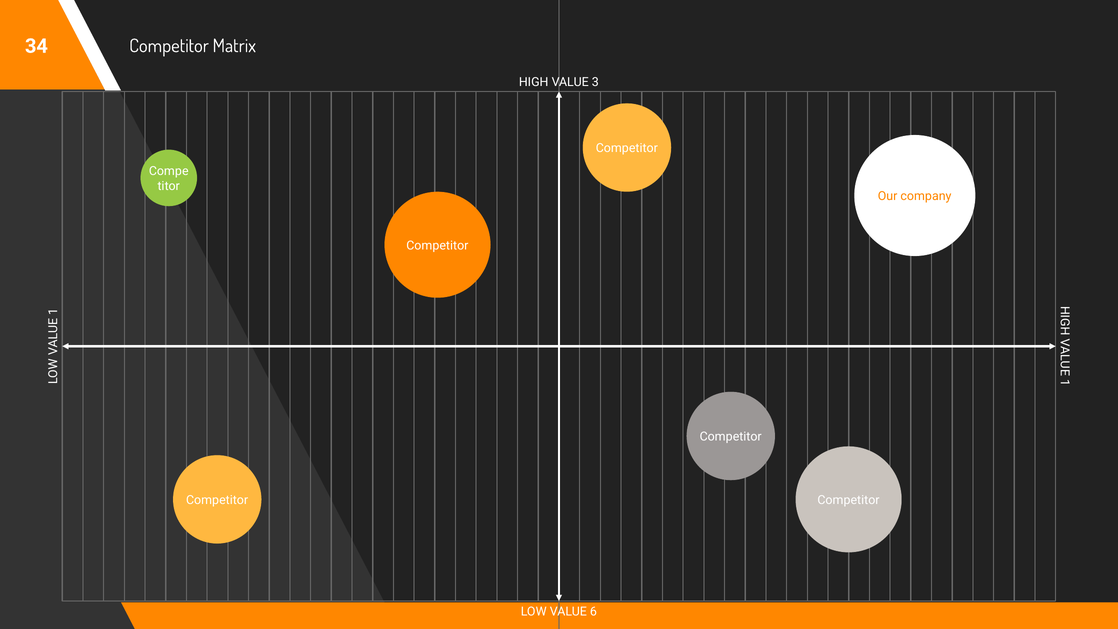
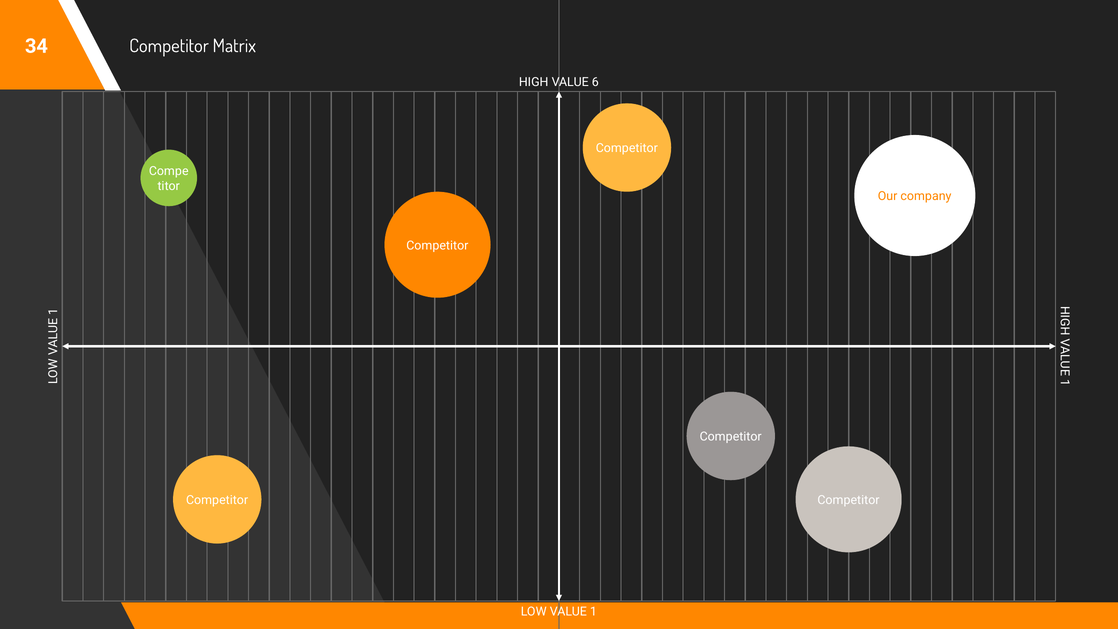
3: 3 -> 6 (595, 82)
VALUE 6: 6 -> 1 (593, 612)
